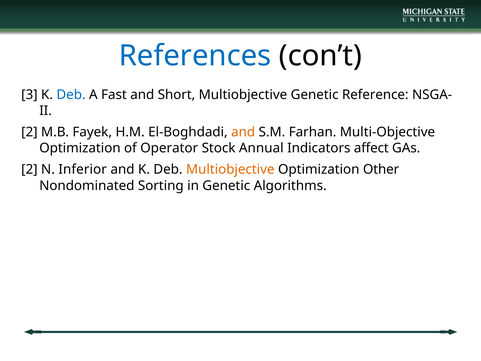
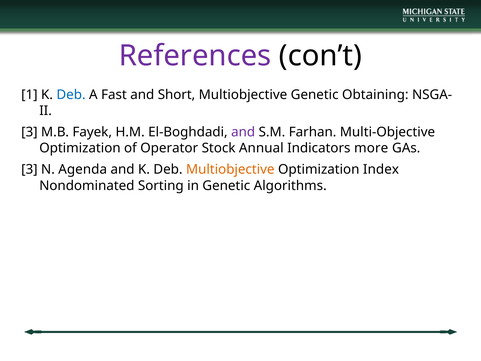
References colour: blue -> purple (195, 56)
3: 3 -> 1 (29, 95)
Reference: Reference -> Obtaining (375, 95)
2: 2 -> 3 (29, 132)
and colour: orange -> purple (243, 132)
affect: affect -> more (371, 148)
2: 2 -> 3 (29, 169)
Inferior: Inferior -> Agenda (83, 169)
Other: Other -> Index (381, 169)
